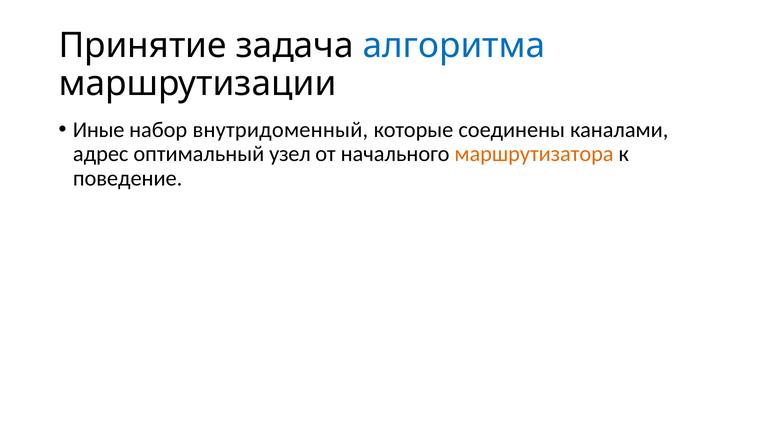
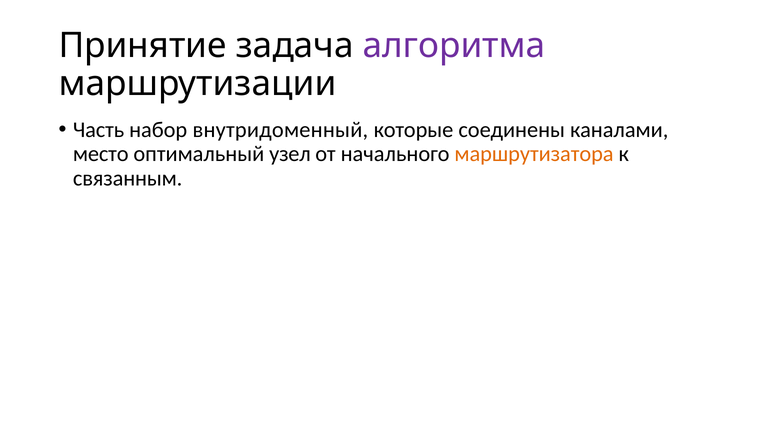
алгоритма colour: blue -> purple (454, 45)
Иные: Иные -> Часть (99, 130)
адрес: адрес -> место (101, 154)
поведение: поведение -> связанным (128, 178)
